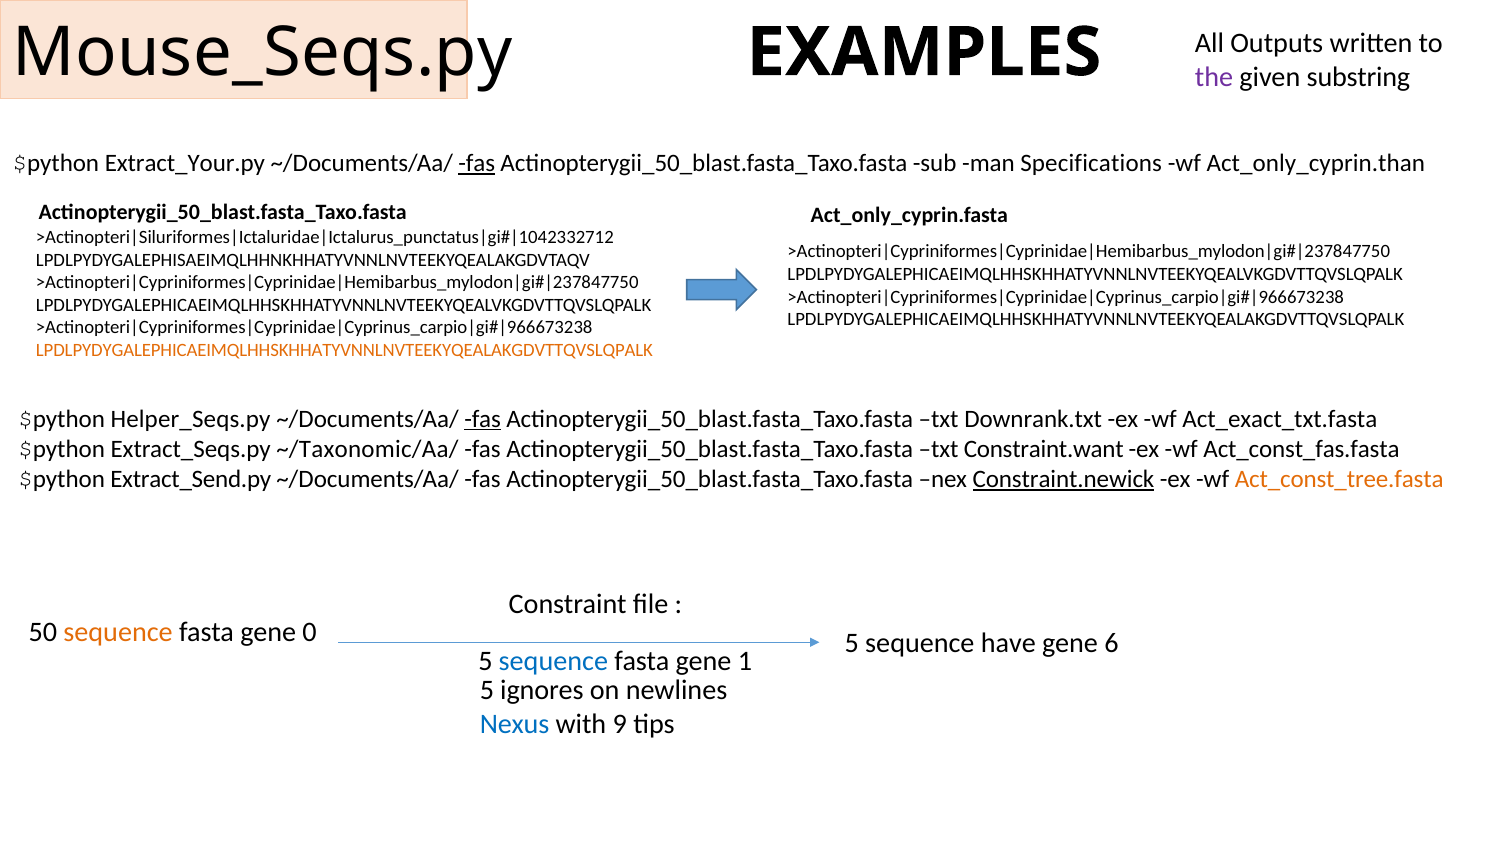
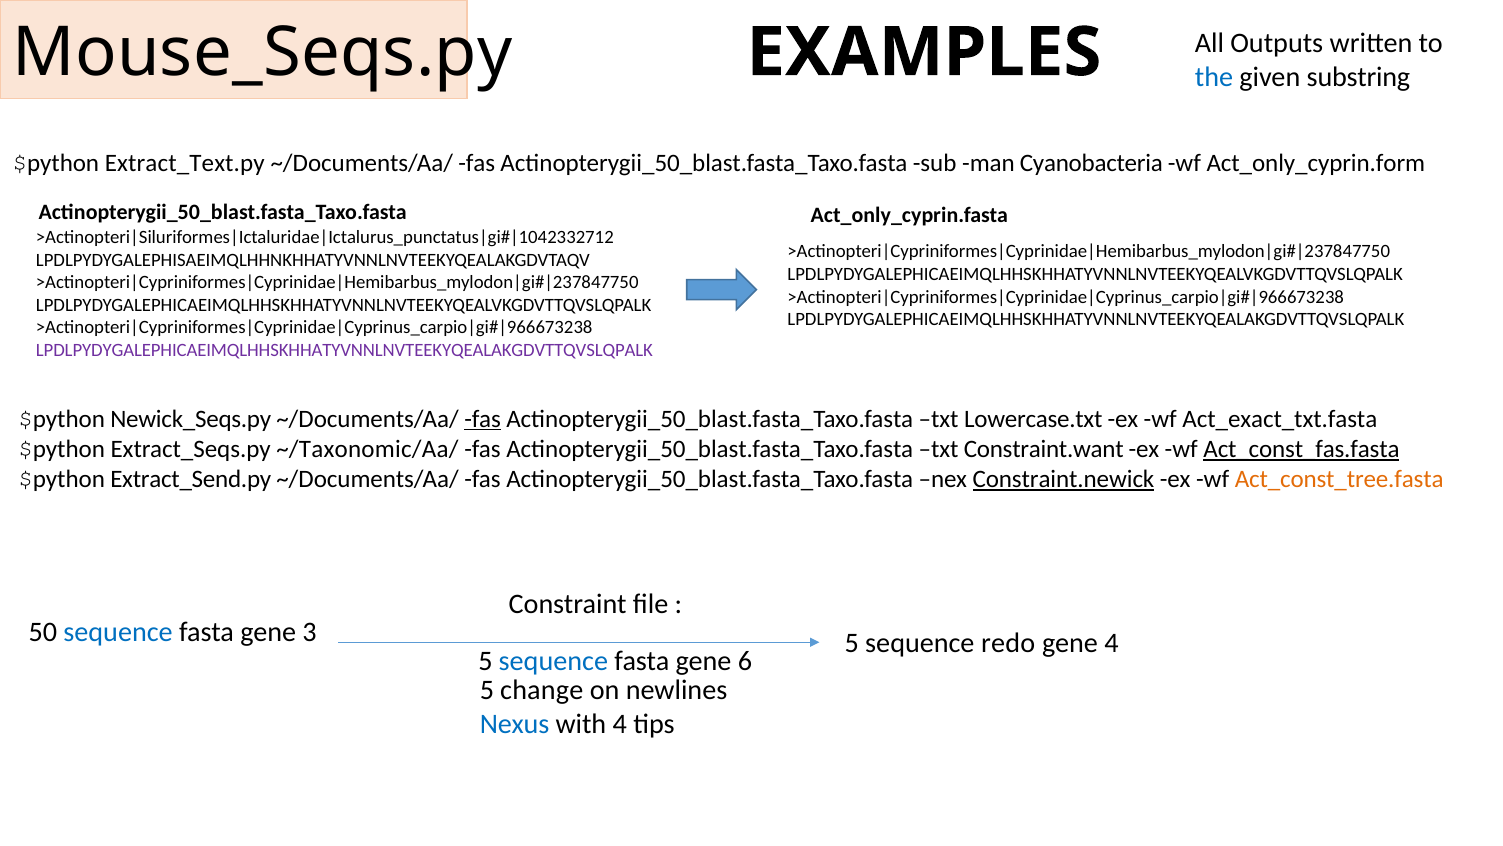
the colour: purple -> blue (1214, 77)
Extract_Your.py: Extract_Your.py -> Extract_Text.py (185, 163)
fas underline: present -> none (477, 163)
Specifications: Specifications -> Cyanobacteria (1091, 163)
Act_only_cyprin.than: Act_only_cyprin.than -> Act_only_cyprin.form (1316, 163)
LPDLPYDYGALEPHICAEIMQLHHSKHHATYVNNLNVTEEKYQEALAKGDVTTQVSLQPALK colour: orange -> purple (344, 350)
Helper_Seqs.py: Helper_Seqs.py -> Newick_Seqs.py (191, 419)
Downrank.txt: Downrank.txt -> Lowercase.txt (1033, 419)
Act_const_fas.fasta underline: none -> present (1302, 449)
sequence colour: orange -> blue (118, 632)
0: 0 -> 3 (310, 632)
have: have -> redo (1008, 643)
gene 6: 6 -> 4 (1111, 643)
1: 1 -> 6 (745, 661)
ignores: ignores -> change (542, 690)
with 9: 9 -> 4 (620, 724)
